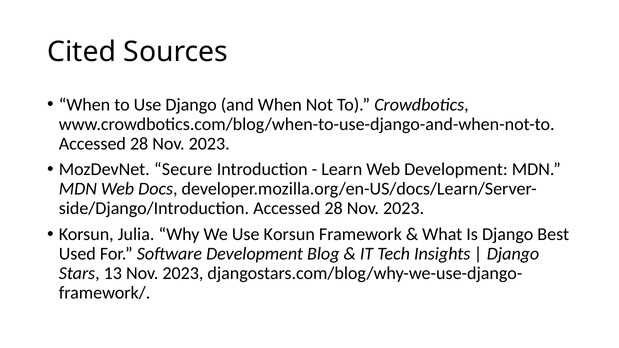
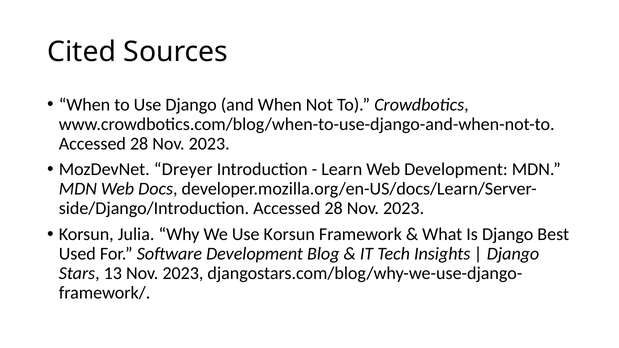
Secure: Secure -> Dreyer (183, 170)
